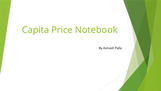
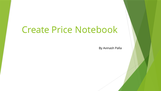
Capita: Capita -> Create (36, 30)
